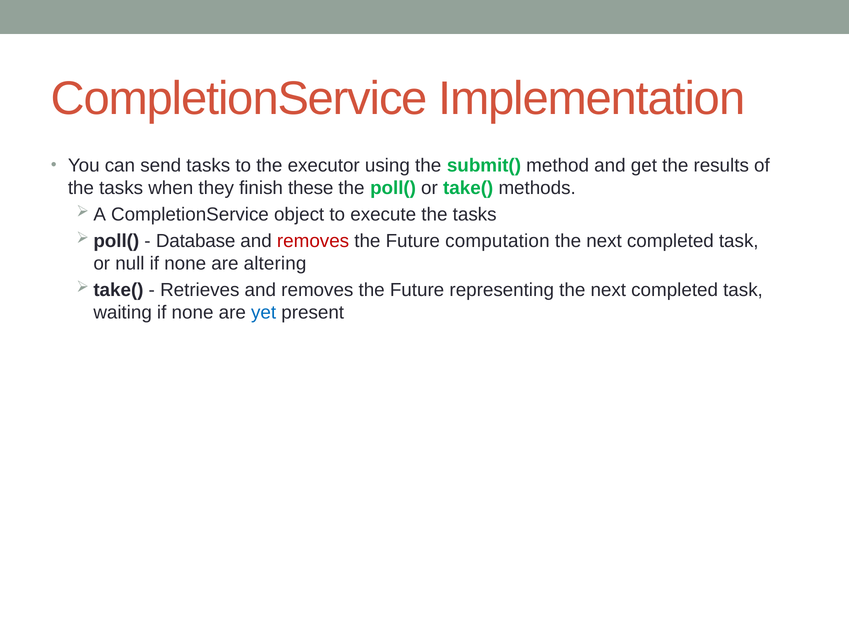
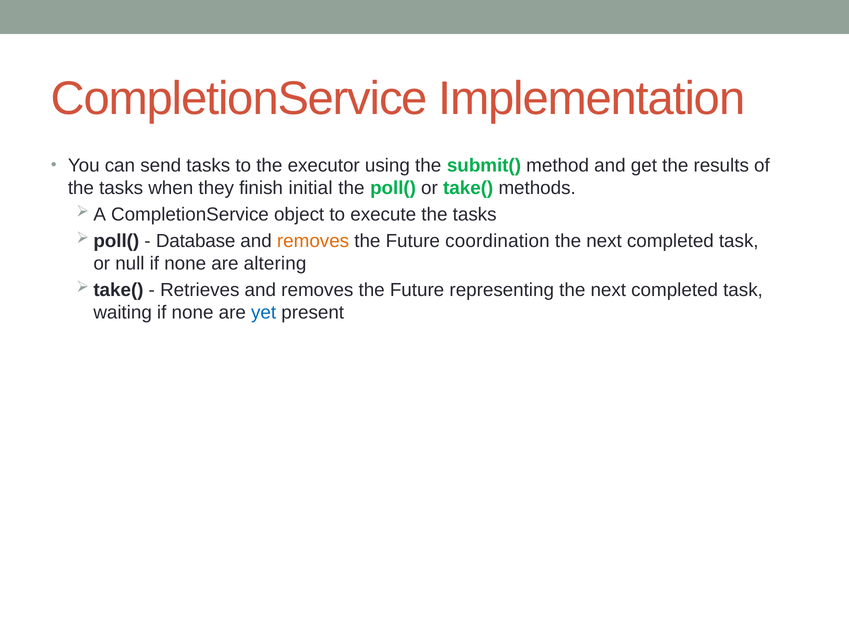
these: these -> initial (311, 188)
removes colour: red -> orange (313, 241)
computation: computation -> coordination (497, 241)
